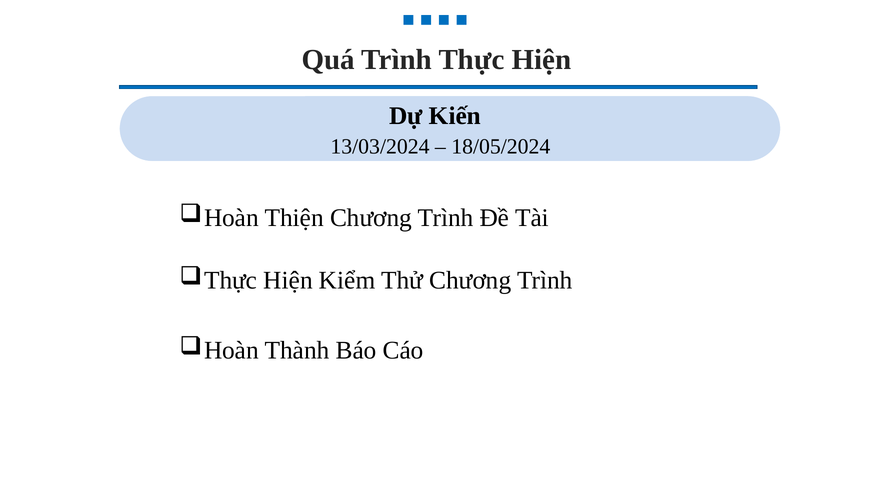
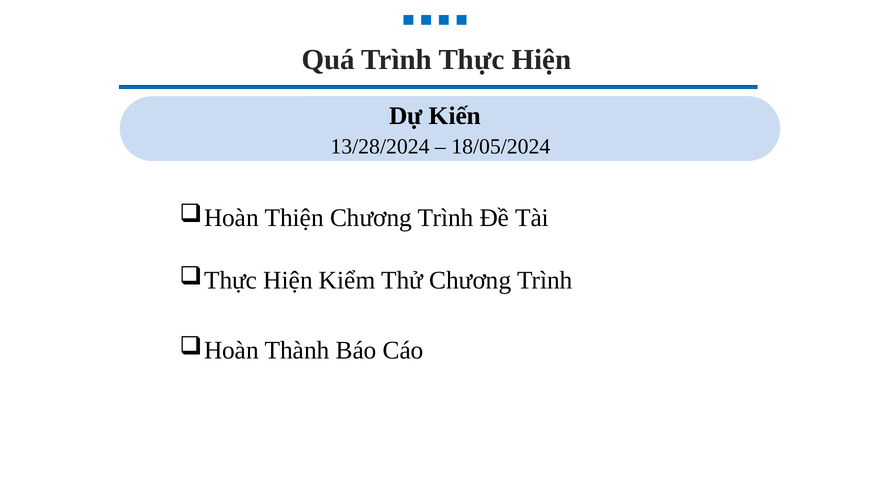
13/03/2024: 13/03/2024 -> 13/28/2024 (380, 146)
